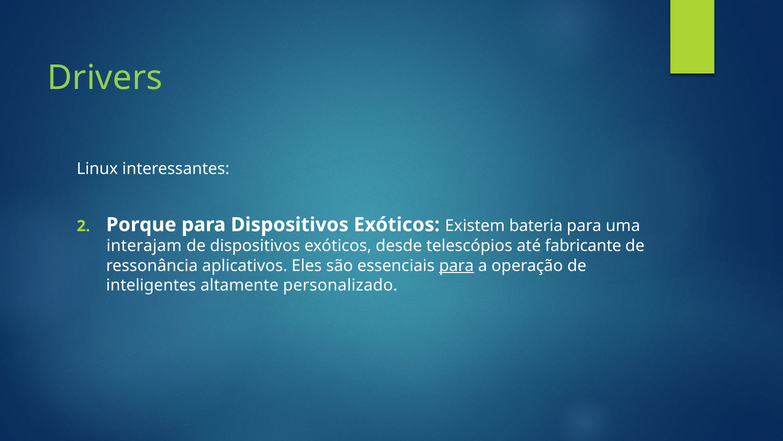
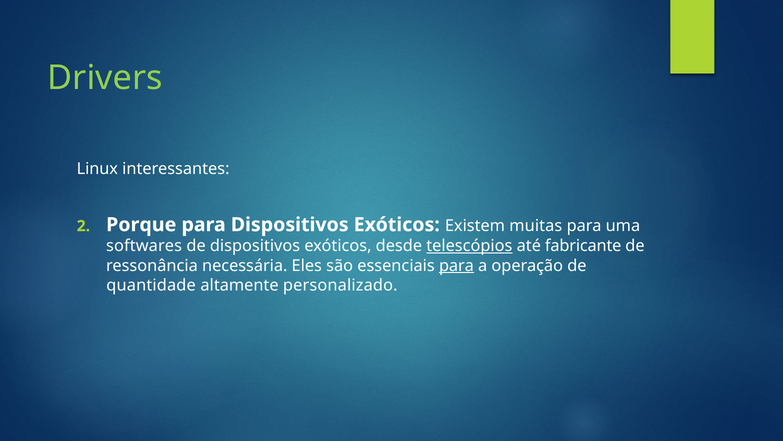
bateria: bateria -> muitas (536, 226)
interajam: interajam -> softwares (144, 246)
telescópios underline: none -> present (469, 246)
aplicativos: aplicativos -> necessária (245, 265)
inteligentes: inteligentes -> quantidade (151, 285)
